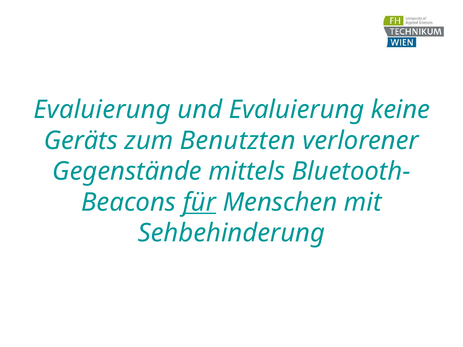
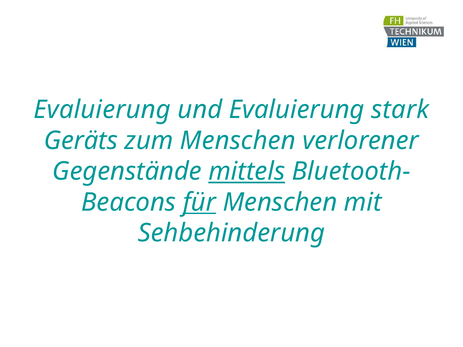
keine: keine -> stark (400, 110)
zum Benutzten: Benutzten -> Menschen (238, 141)
mittels underline: none -> present (247, 172)
